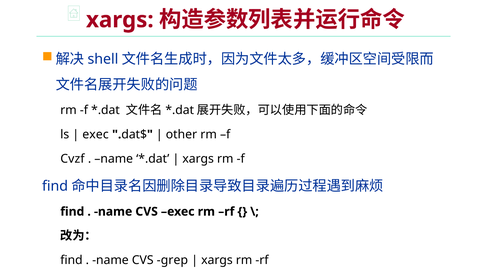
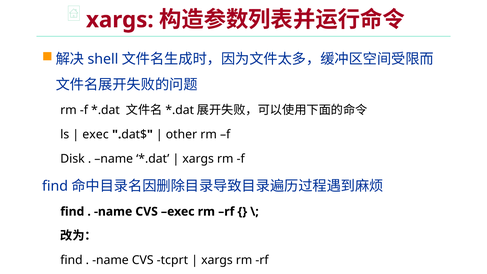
Cvzf: Cvzf -> Disk (73, 159)
grep: grep -> tcprt (172, 260)
